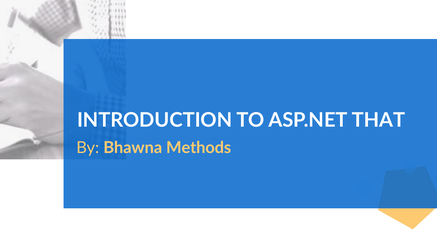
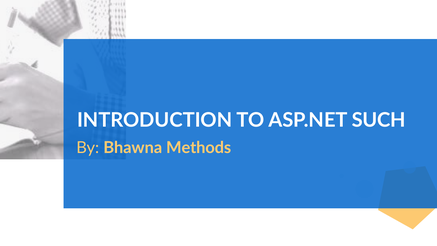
THAT: THAT -> SUCH (379, 120)
